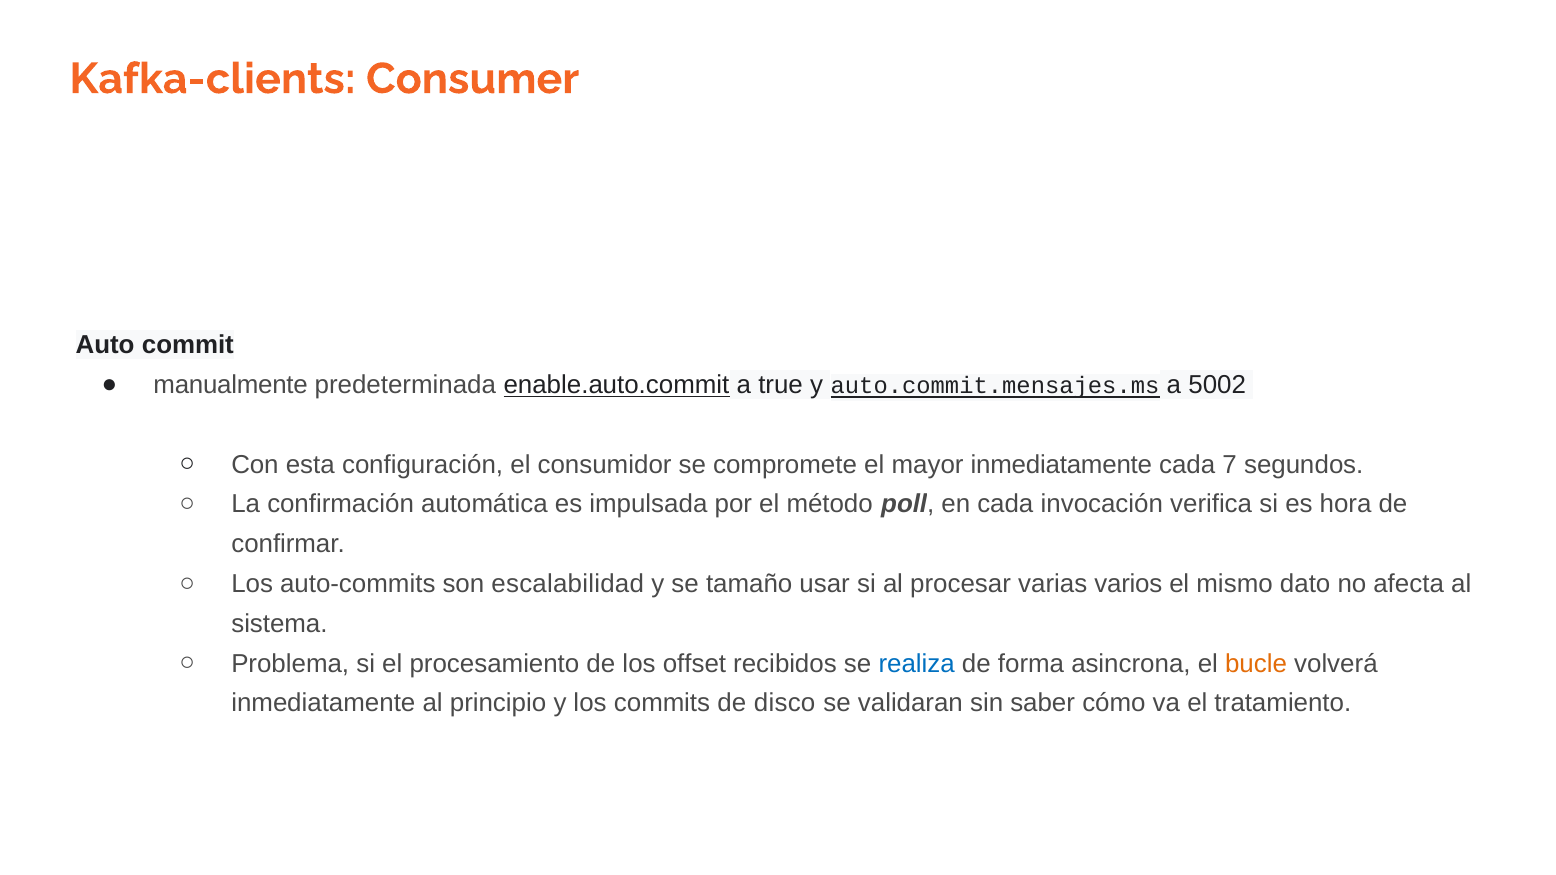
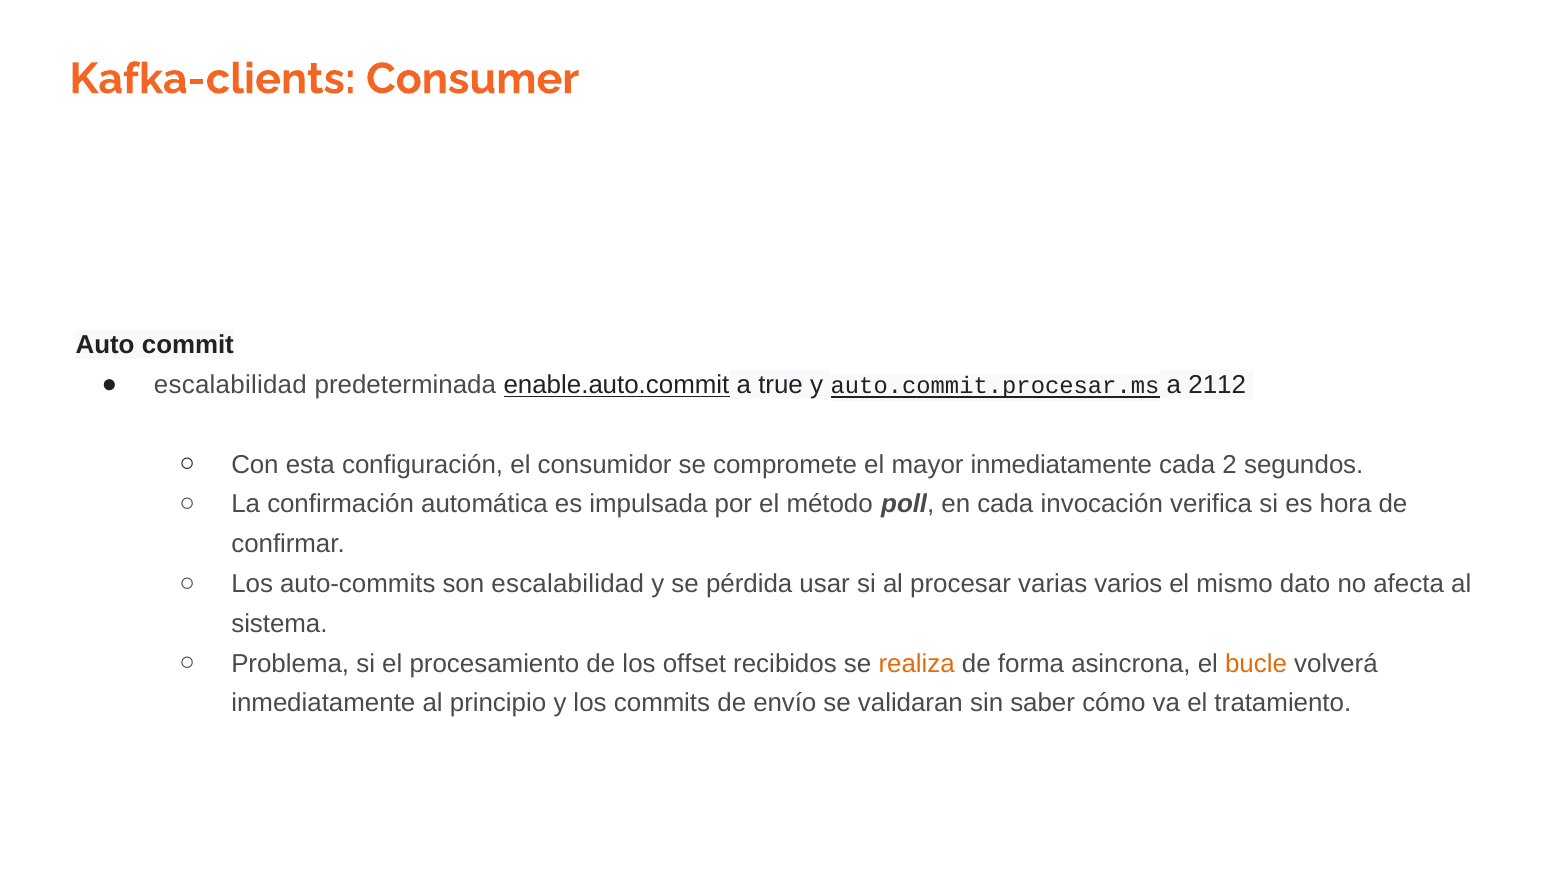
manualmente: manualmente -> escalabilidad (230, 385)
auto.commit.mensajes.ms: auto.commit.mensajes.ms -> auto.commit.procesar.ms (995, 386)
5002: 5002 -> 2112 (1217, 385)
7: 7 -> 2 (1230, 465)
tamaño: tamaño -> pérdida (749, 584)
realiza colour: blue -> orange (917, 664)
disco: disco -> envío (785, 704)
